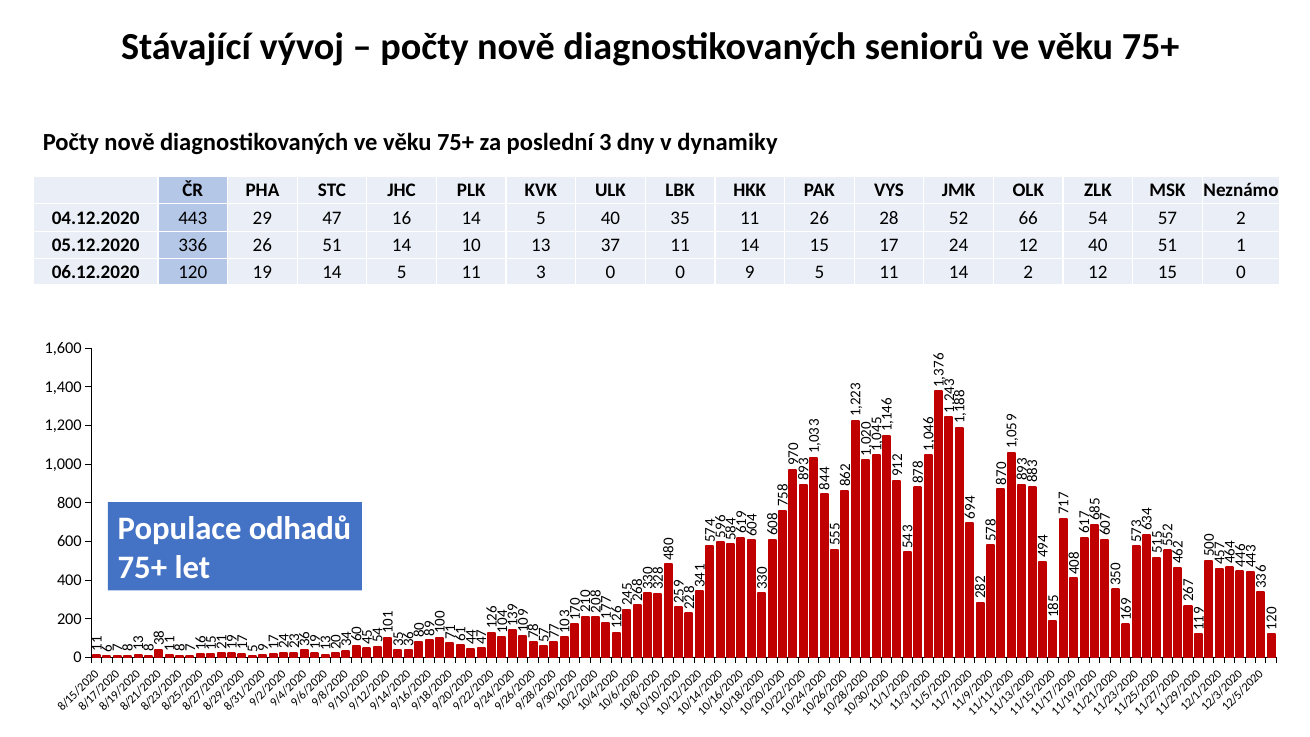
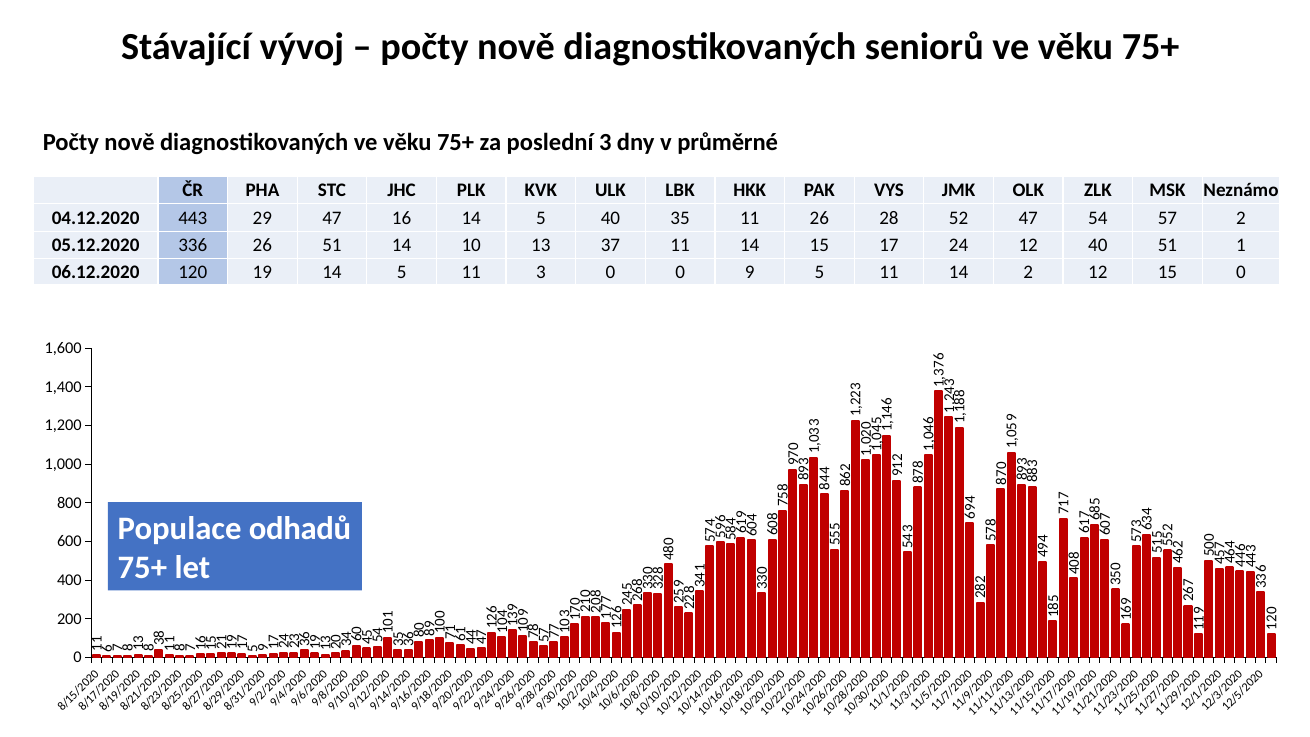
dynamiky: dynamiky -> průměrné (728, 142)
52 66: 66 -> 47 (1028, 218)
